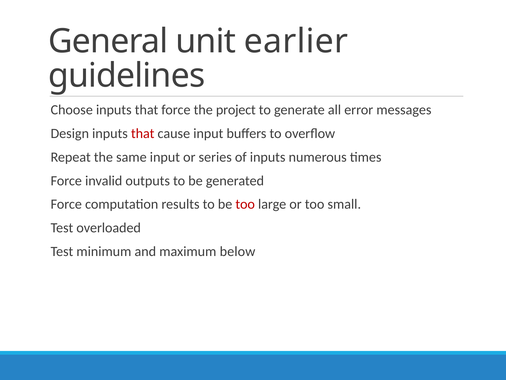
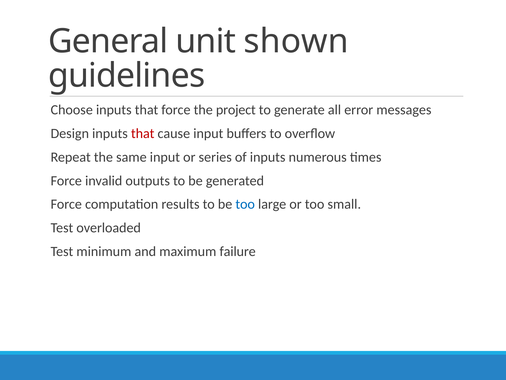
earlier: earlier -> shown (296, 41)
too colour: red -> blue (245, 204)
below: below -> failure (238, 251)
